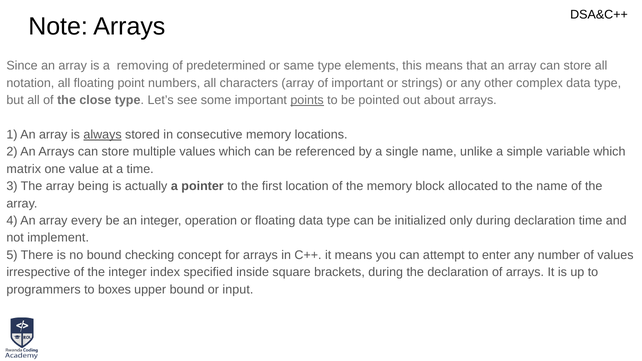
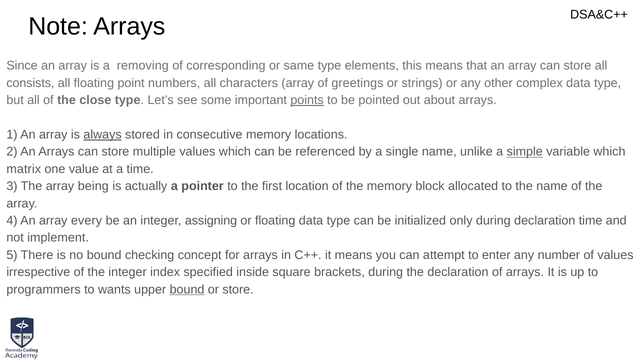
predetermined: predetermined -> corresponding (226, 66)
notation: notation -> consists (30, 83)
of important: important -> greetings (357, 83)
simple underline: none -> present (525, 152)
operation: operation -> assigning (211, 221)
boxes: boxes -> wants (114, 290)
bound underline: none -> present (187, 290)
or input: input -> store (238, 290)
